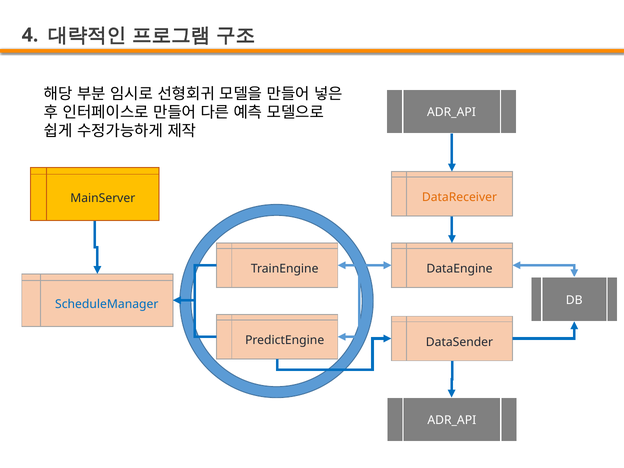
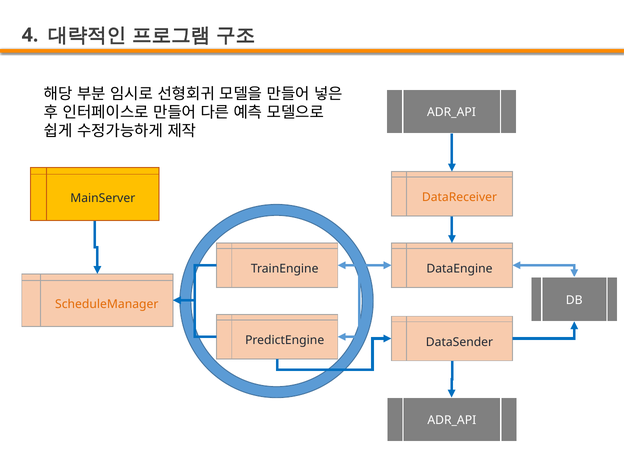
ScheduleManager colour: blue -> orange (107, 304)
